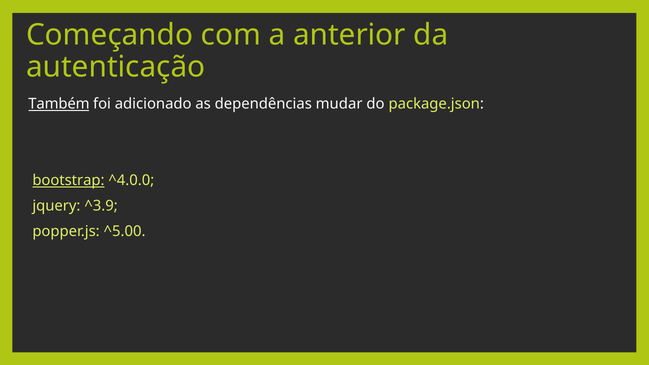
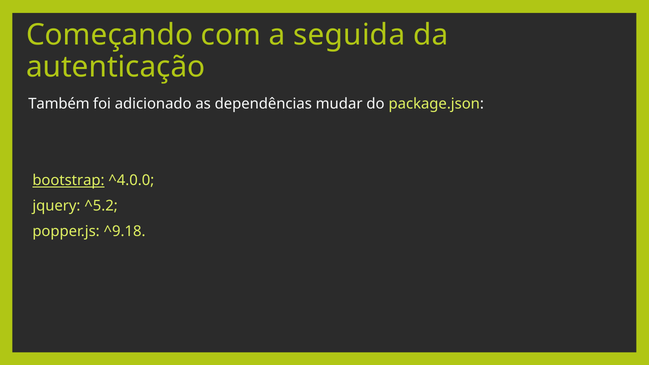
anterior: anterior -> seguida (349, 35)
Também underline: present -> none (59, 104)
^3.9: ^3.9 -> ^5.2 (101, 206)
^5.00: ^5.00 -> ^9.18 (125, 232)
